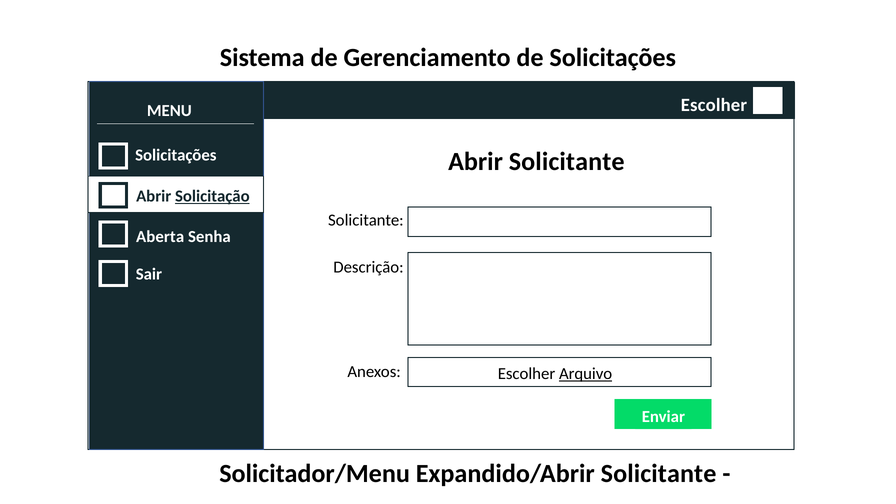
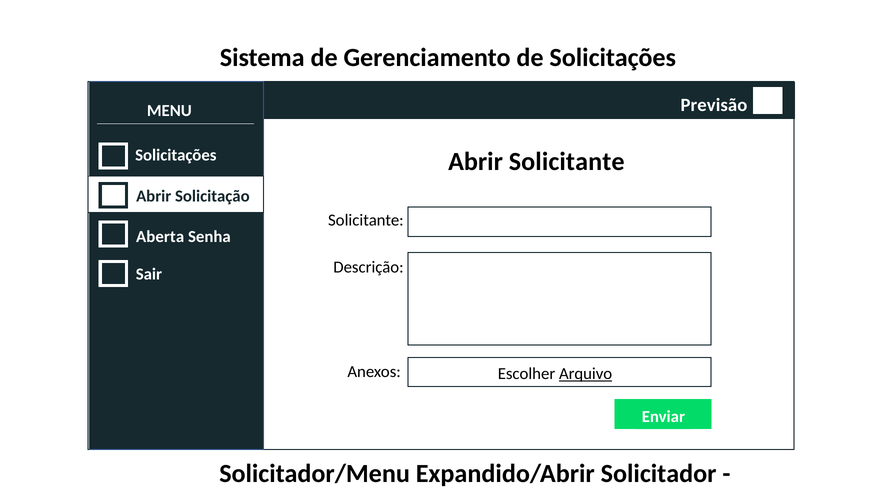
Escolher: Escolher -> Previsão (714, 105)
Solicitação underline: present -> none (212, 196)
Expandido/Abrir Solicitante: Solicitante -> Solicitador (659, 473)
